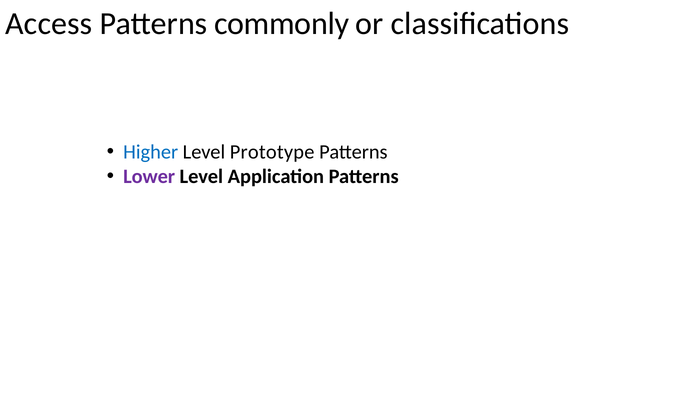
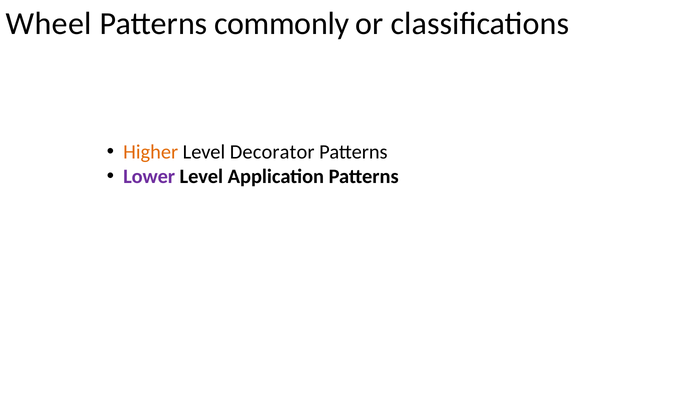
Access: Access -> Wheel (49, 24)
Higher colour: blue -> orange (151, 152)
Prototype: Prototype -> Decorator (272, 152)
